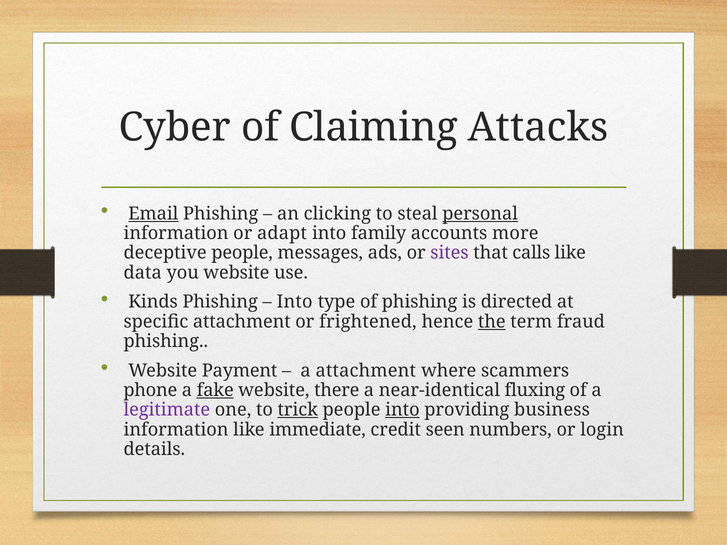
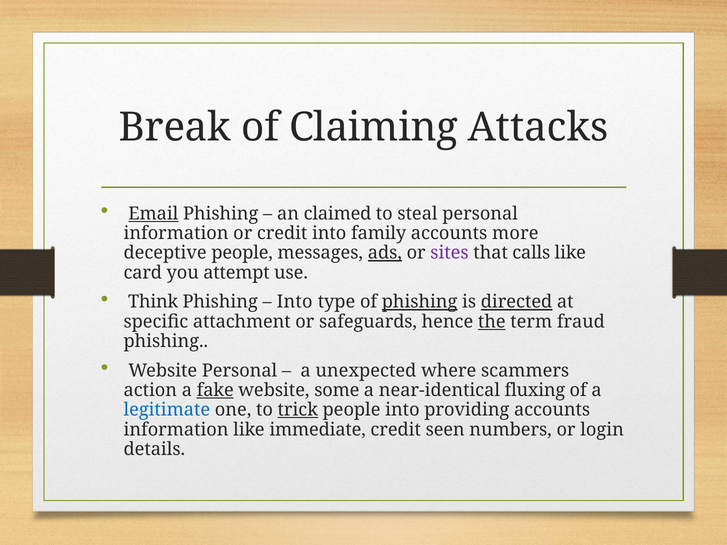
Cyber: Cyber -> Break (175, 127)
clicking: clicking -> claimed (338, 214)
personal underline: present -> none (480, 214)
or adapt: adapt -> credit (282, 233)
ads underline: none -> present (385, 253)
data: data -> card (143, 273)
you website: website -> attempt (237, 273)
Kinds: Kinds -> Think (153, 302)
phishing underline: none -> present (420, 302)
directed underline: none -> present (517, 302)
frightened: frightened -> safeguards (368, 322)
Website Payment: Payment -> Personal (240, 371)
a attachment: attachment -> unexpected (366, 371)
phone: phone -> action (150, 390)
there: there -> some (337, 390)
legitimate colour: purple -> blue (167, 410)
into underline: present -> none (402, 410)
providing business: business -> accounts (552, 410)
